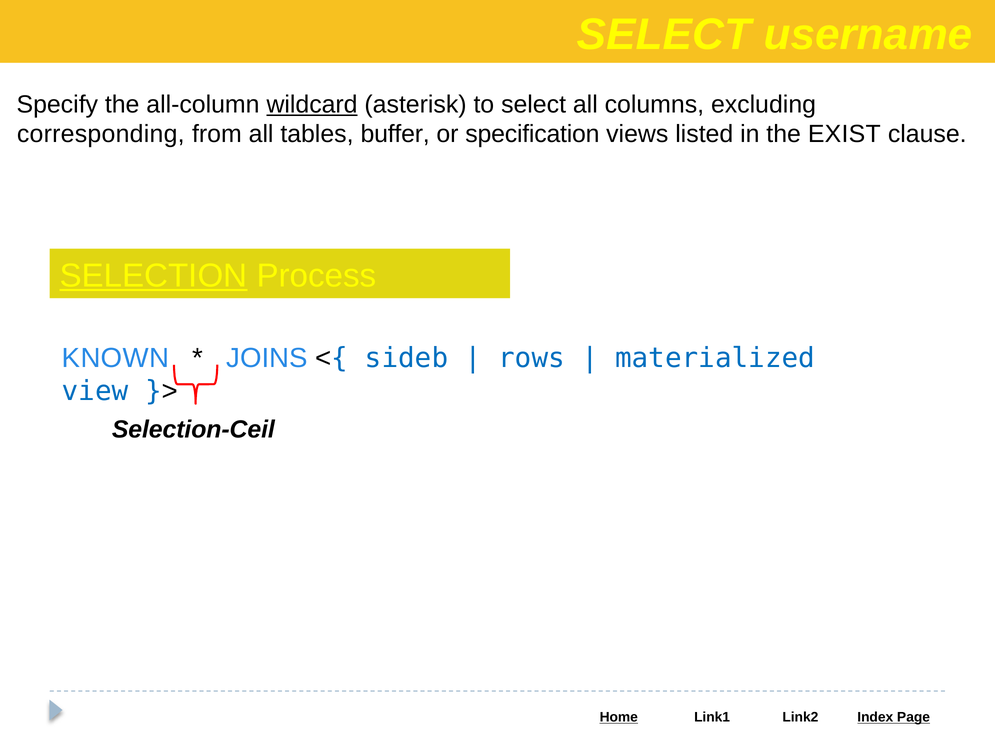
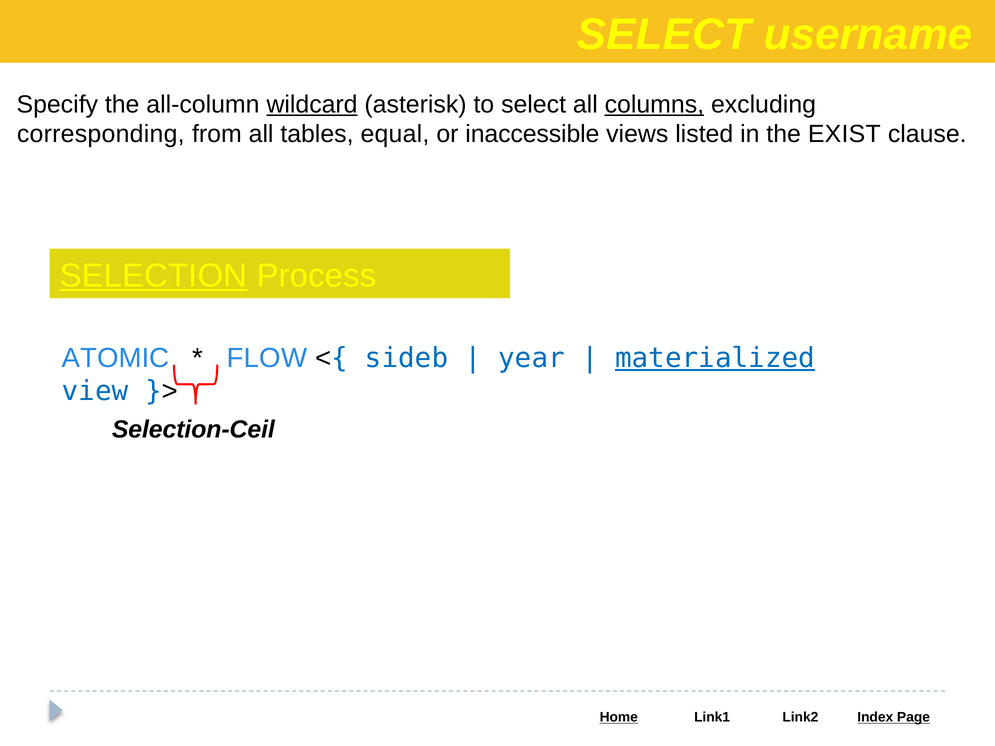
columns underline: none -> present (654, 104)
buffer: buffer -> equal (395, 134)
specification: specification -> inaccessible (532, 134)
KNOWN: KNOWN -> ATOMIC (116, 358)
JOINS: JOINS -> FLOW (267, 358)
rows: rows -> year (532, 358)
materialized underline: none -> present (715, 358)
